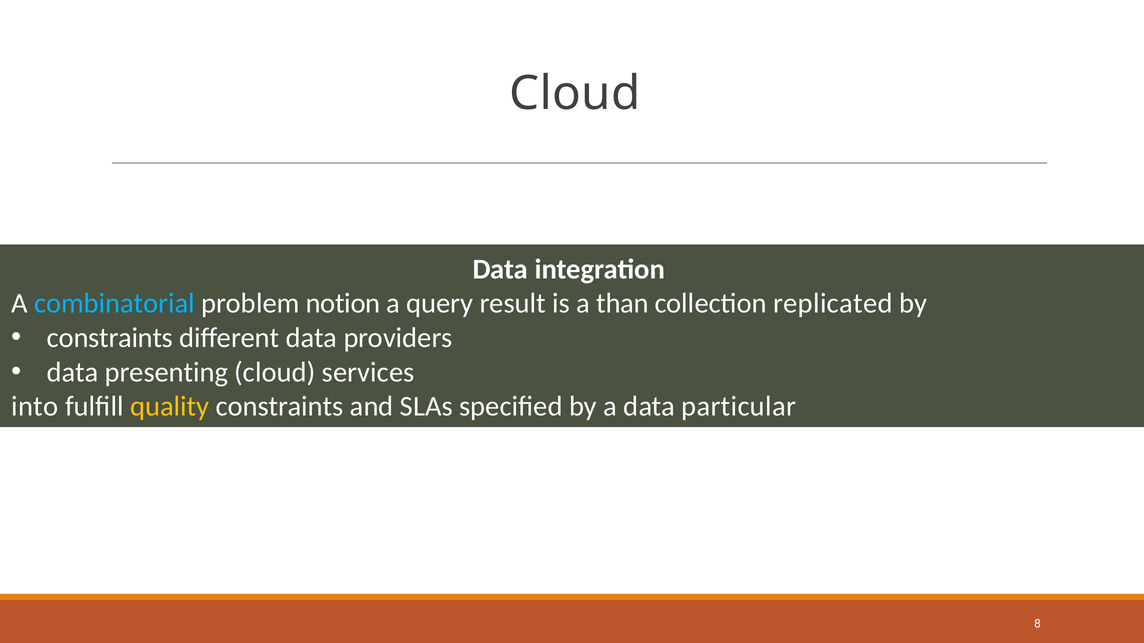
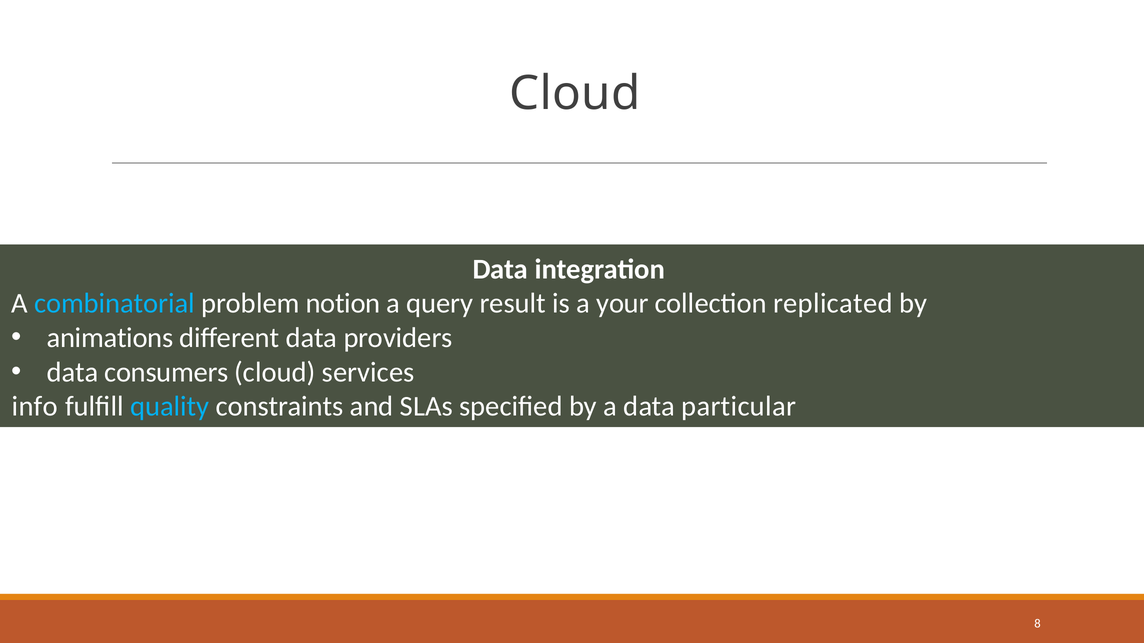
than: than -> your (622, 304)
constraints: constraints -> animations (110, 338)
presenting: presenting -> consumers (166, 372)
into: into -> info (35, 407)
quality colour: yellow -> light blue (170, 407)
